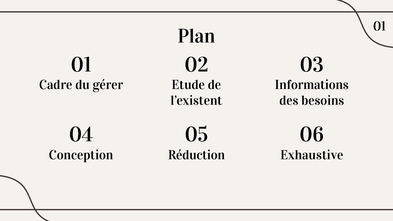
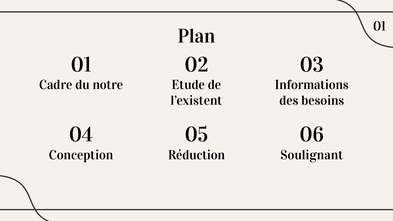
gérer: gérer -> notre (108, 85)
Exhaustive: Exhaustive -> Soulignant (312, 155)
